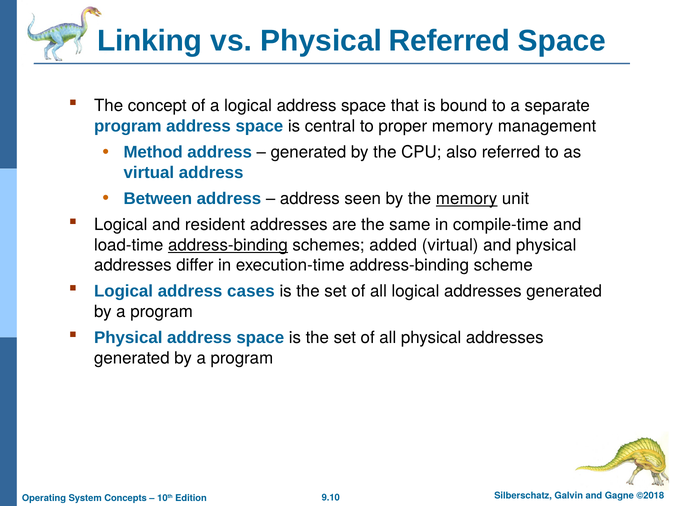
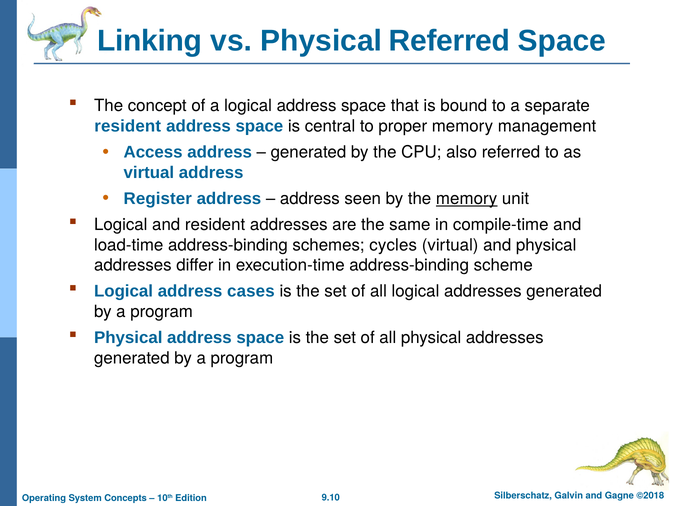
program: program -> resident (128, 126)
Method: Method -> Access (153, 152)
Between: Between -> Register (158, 199)
address-binding underline: present -> none (228, 245)
added: added -> cycles (393, 245)
